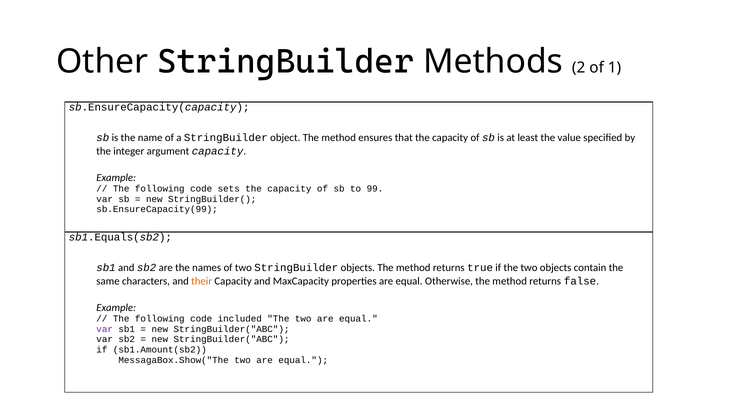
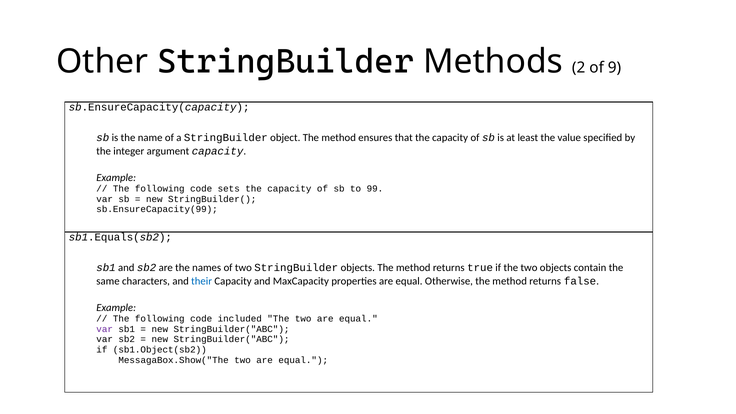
1: 1 -> 9 (615, 68)
their colour: orange -> blue (202, 281)
sb1.Amount(sb2: sb1.Amount(sb2 -> sb1.Object(sb2 (160, 350)
